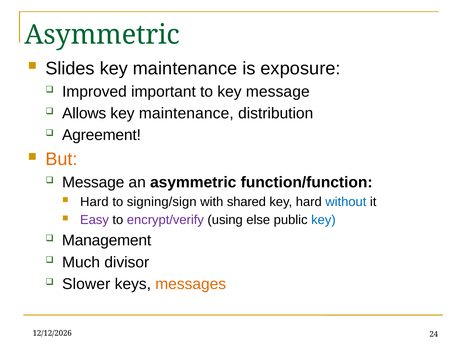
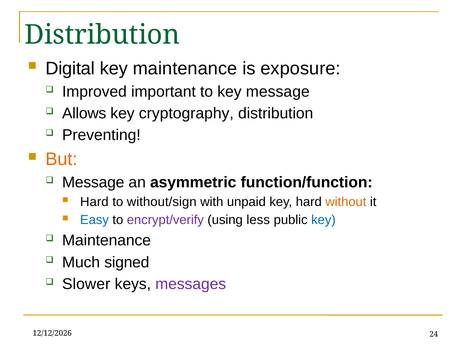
Asymmetric: Asymmetric -> Distribution (102, 35)
Slides: Slides -> Digital (70, 68)
maintenance: maintenance -> cryptography (186, 113)
Agreement: Agreement -> Preventing (101, 135)
signing/sign: signing/sign -> without/sign (162, 202)
shared: shared -> unpaid (246, 202)
without colour: blue -> orange (346, 202)
Easy colour: purple -> blue (94, 220)
else: else -> less (258, 220)
Management: Management -> Maintenance (107, 240)
divisor: divisor -> signed (127, 262)
messages colour: orange -> purple (191, 284)
